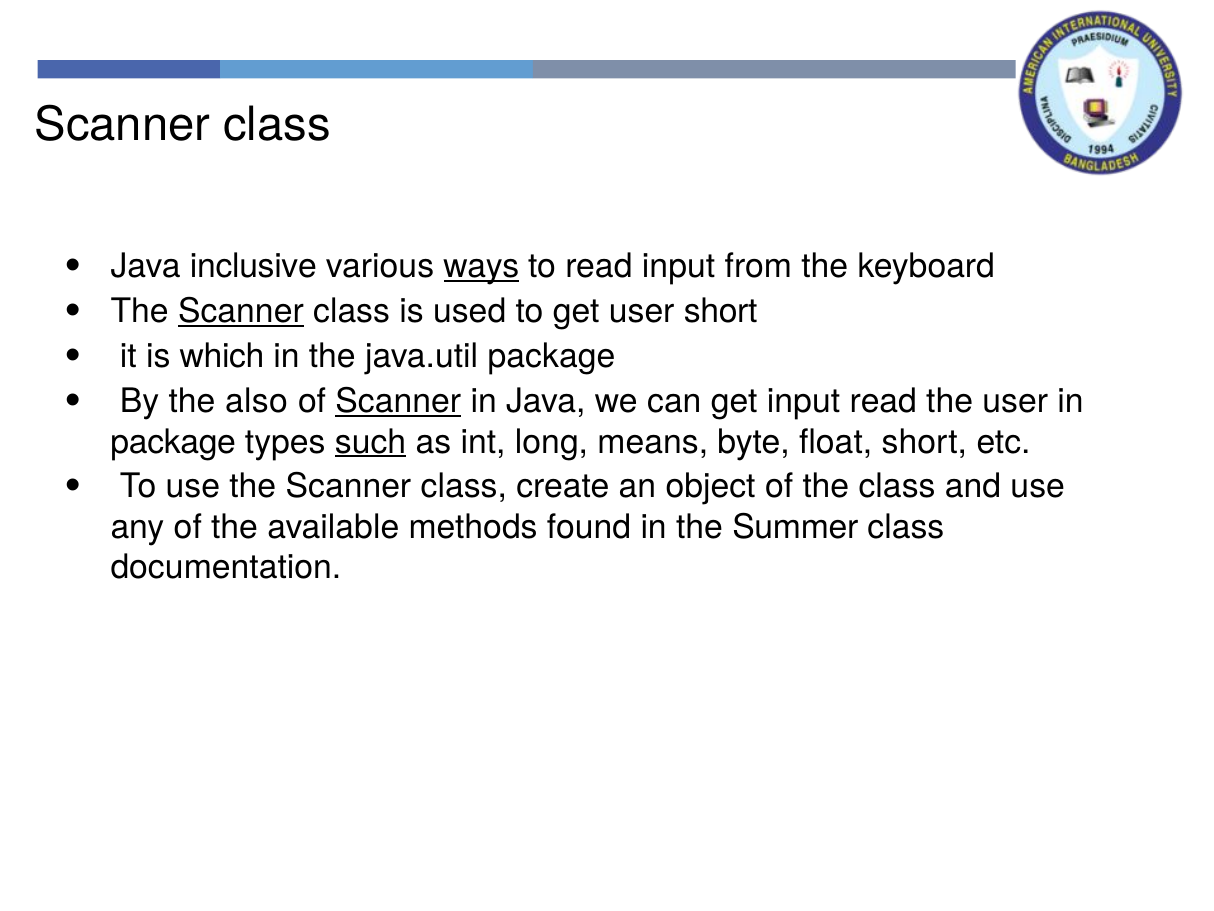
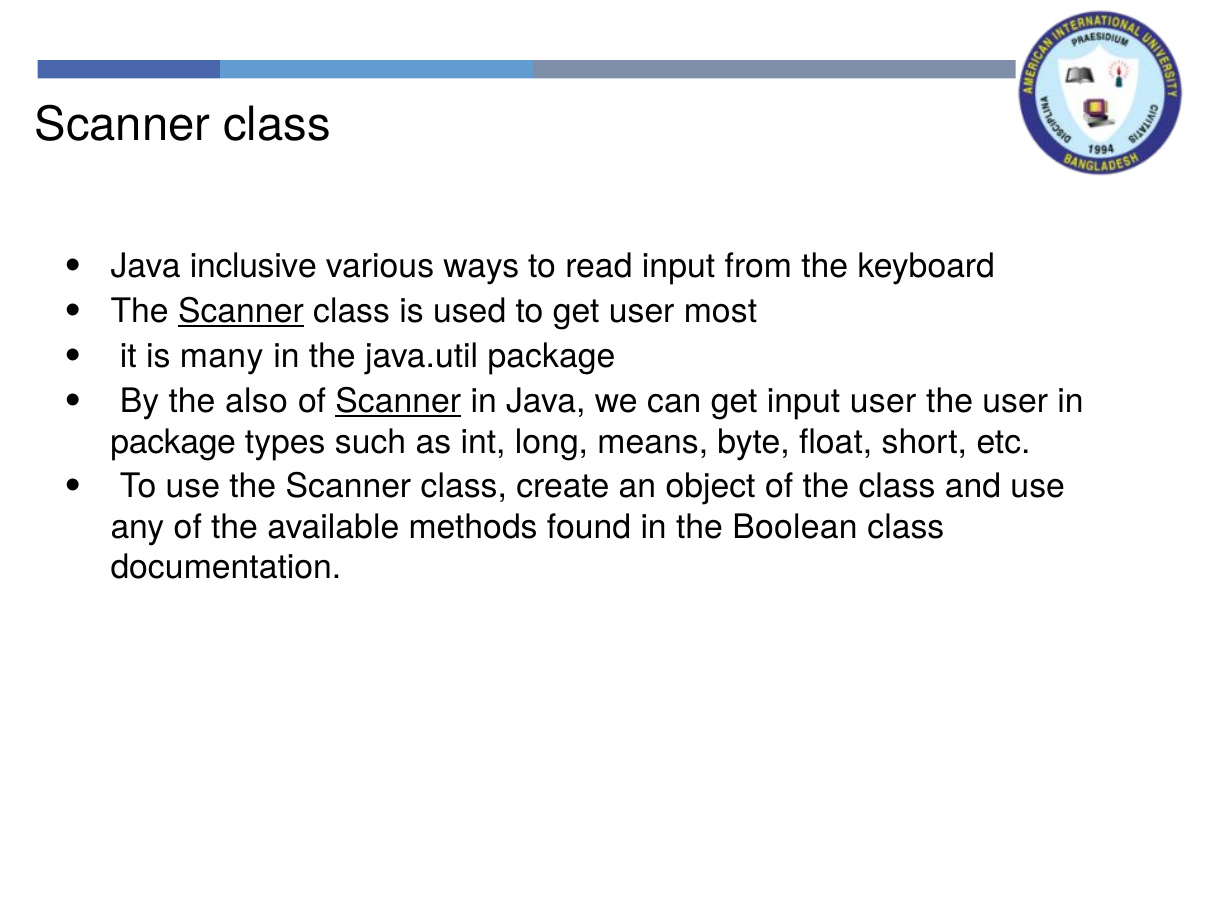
ways underline: present -> none (481, 266)
user short: short -> most (720, 311)
which: which -> many (222, 356)
input read: read -> user (883, 401)
such underline: present -> none (371, 442)
Summer: Summer -> Boolean (795, 527)
